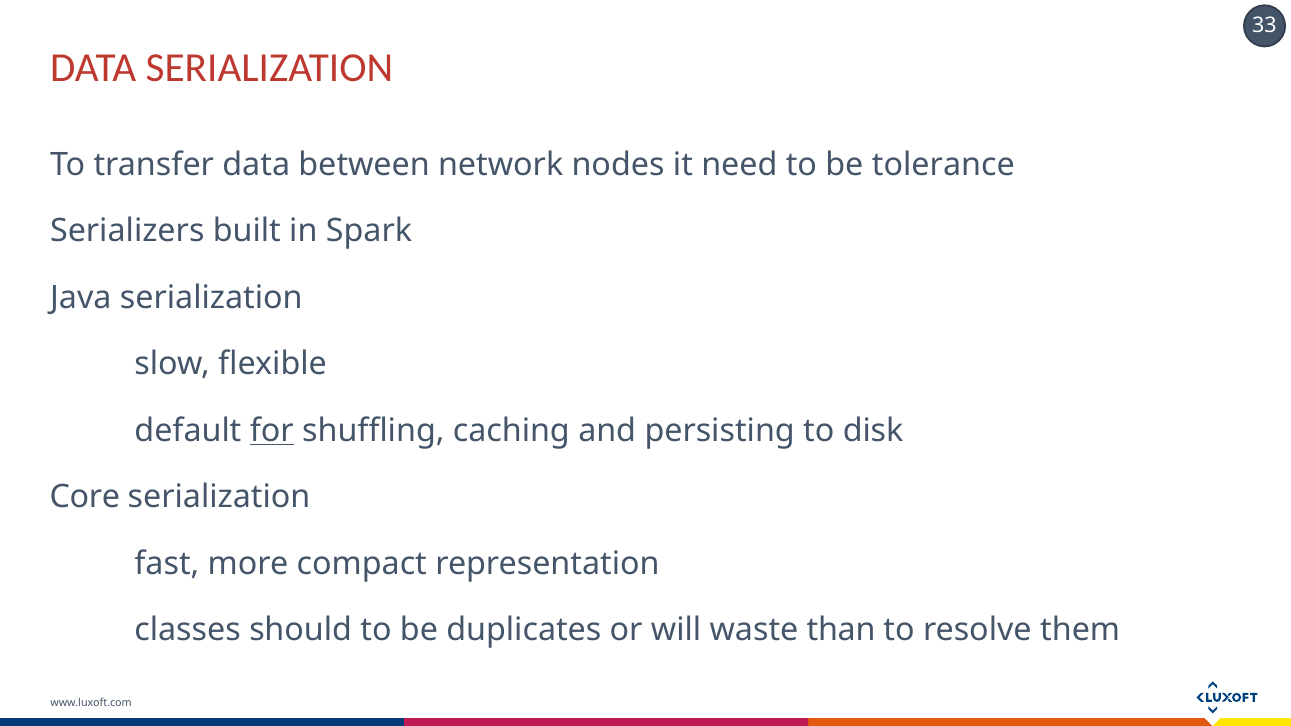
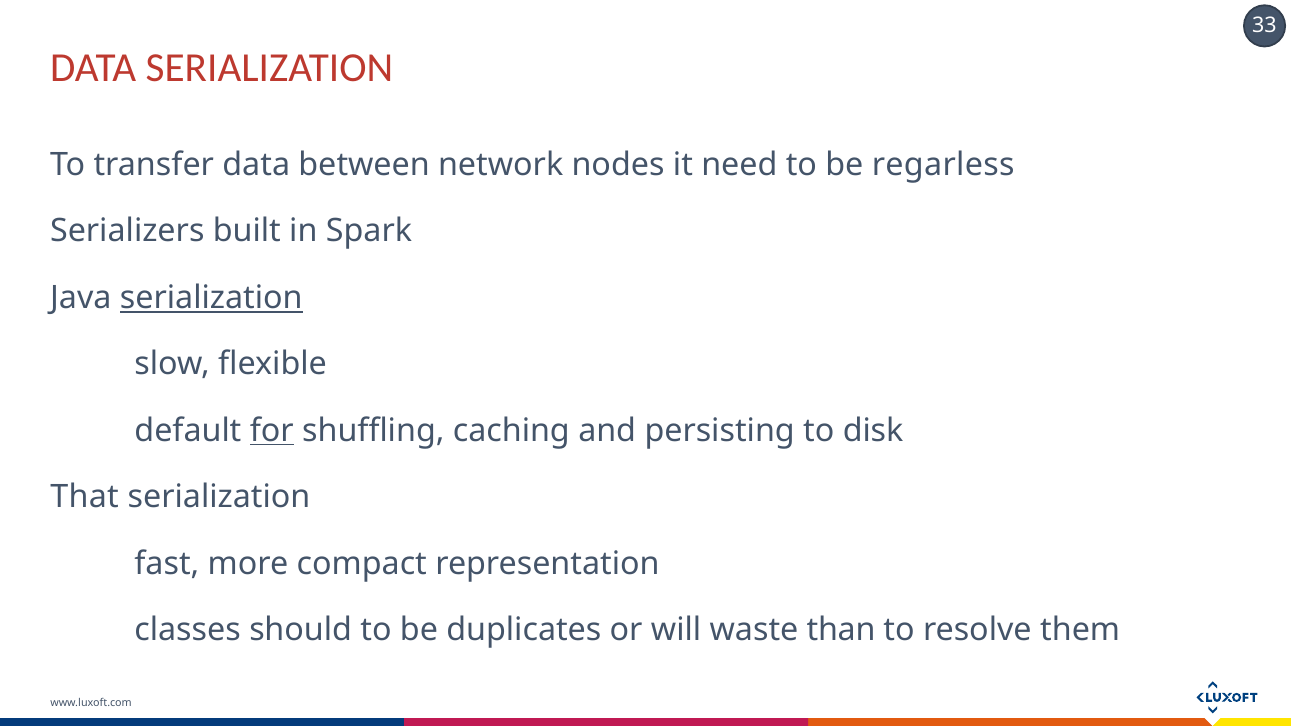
tolerance: tolerance -> regarless (943, 165)
serialization underline: none -> present (211, 298)
Core: Core -> That (85, 497)
